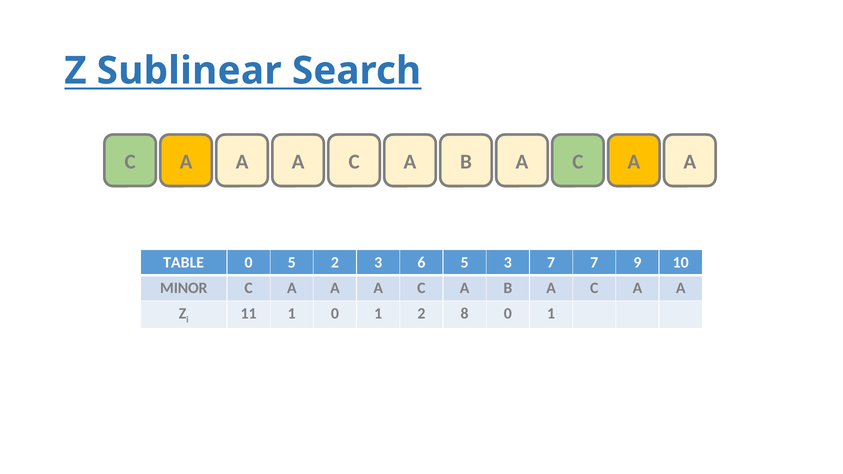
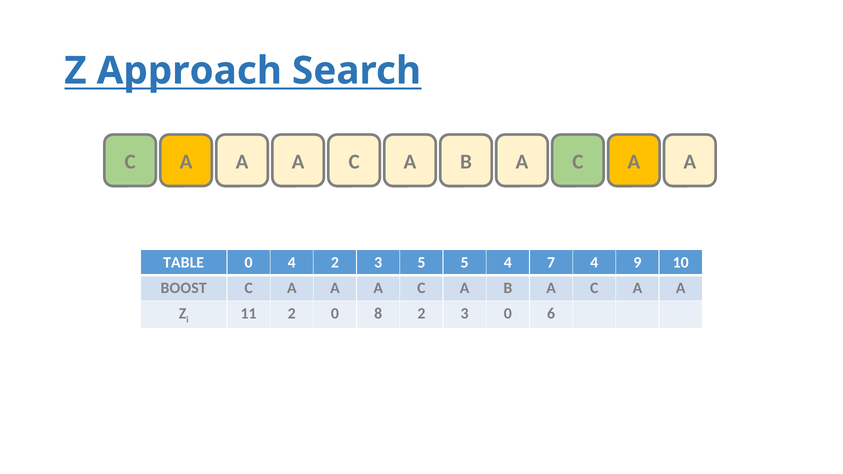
Sublinear: Sublinear -> Approach (189, 71)
0 5: 5 -> 4 (292, 263)
3 6: 6 -> 5 (421, 263)
5 3: 3 -> 4 (508, 263)
7 7: 7 -> 4 (594, 263)
MINOR: MINOR -> BOOST (184, 288)
11 1: 1 -> 2 (292, 314)
1: 1 -> 8 (378, 314)
8: 8 -> 3 (465, 314)
1: 1 -> 6 (551, 314)
